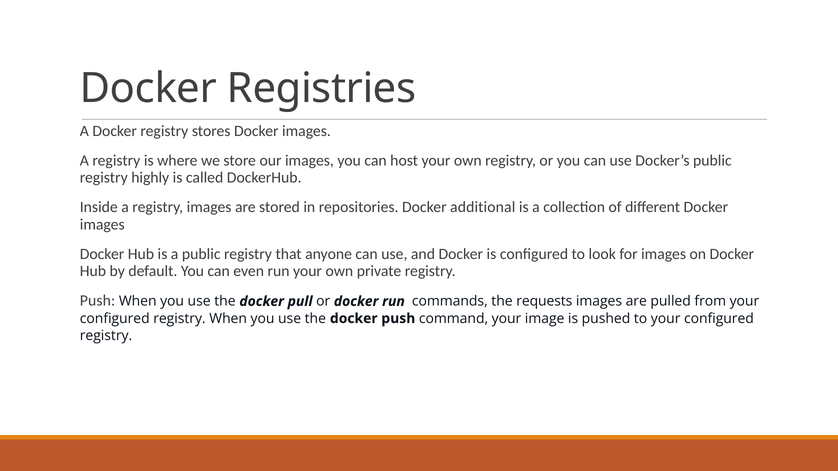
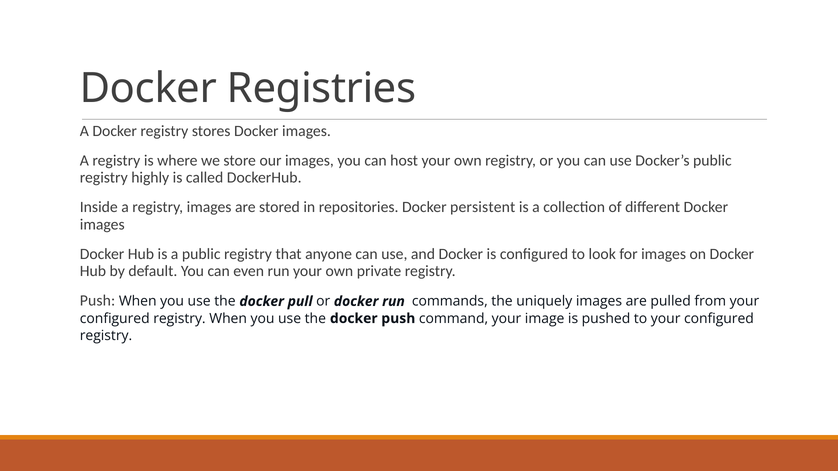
additional: additional -> persistent (483, 207)
requests: requests -> uniquely (544, 302)
